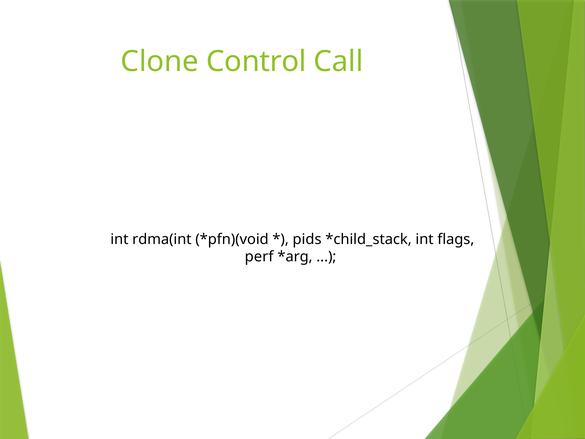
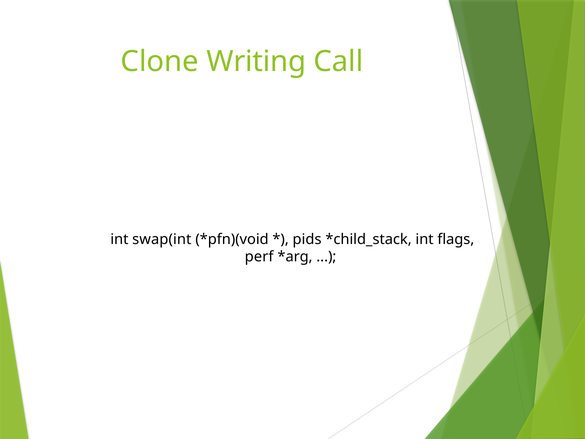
Control: Control -> Writing (256, 62)
rdma(int: rdma(int -> swap(int (162, 239)
